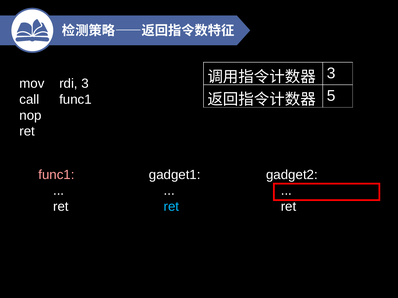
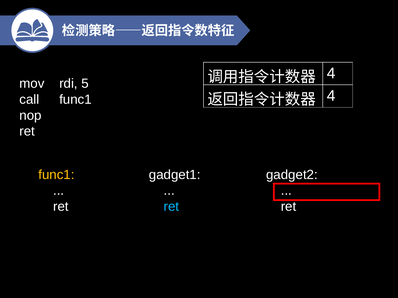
3: 3 -> 4 (331, 73)
rdi 3: 3 -> 5 (85, 84)
5: 5 -> 4 (331, 96)
func1 colour: pink -> yellow (56, 175)
